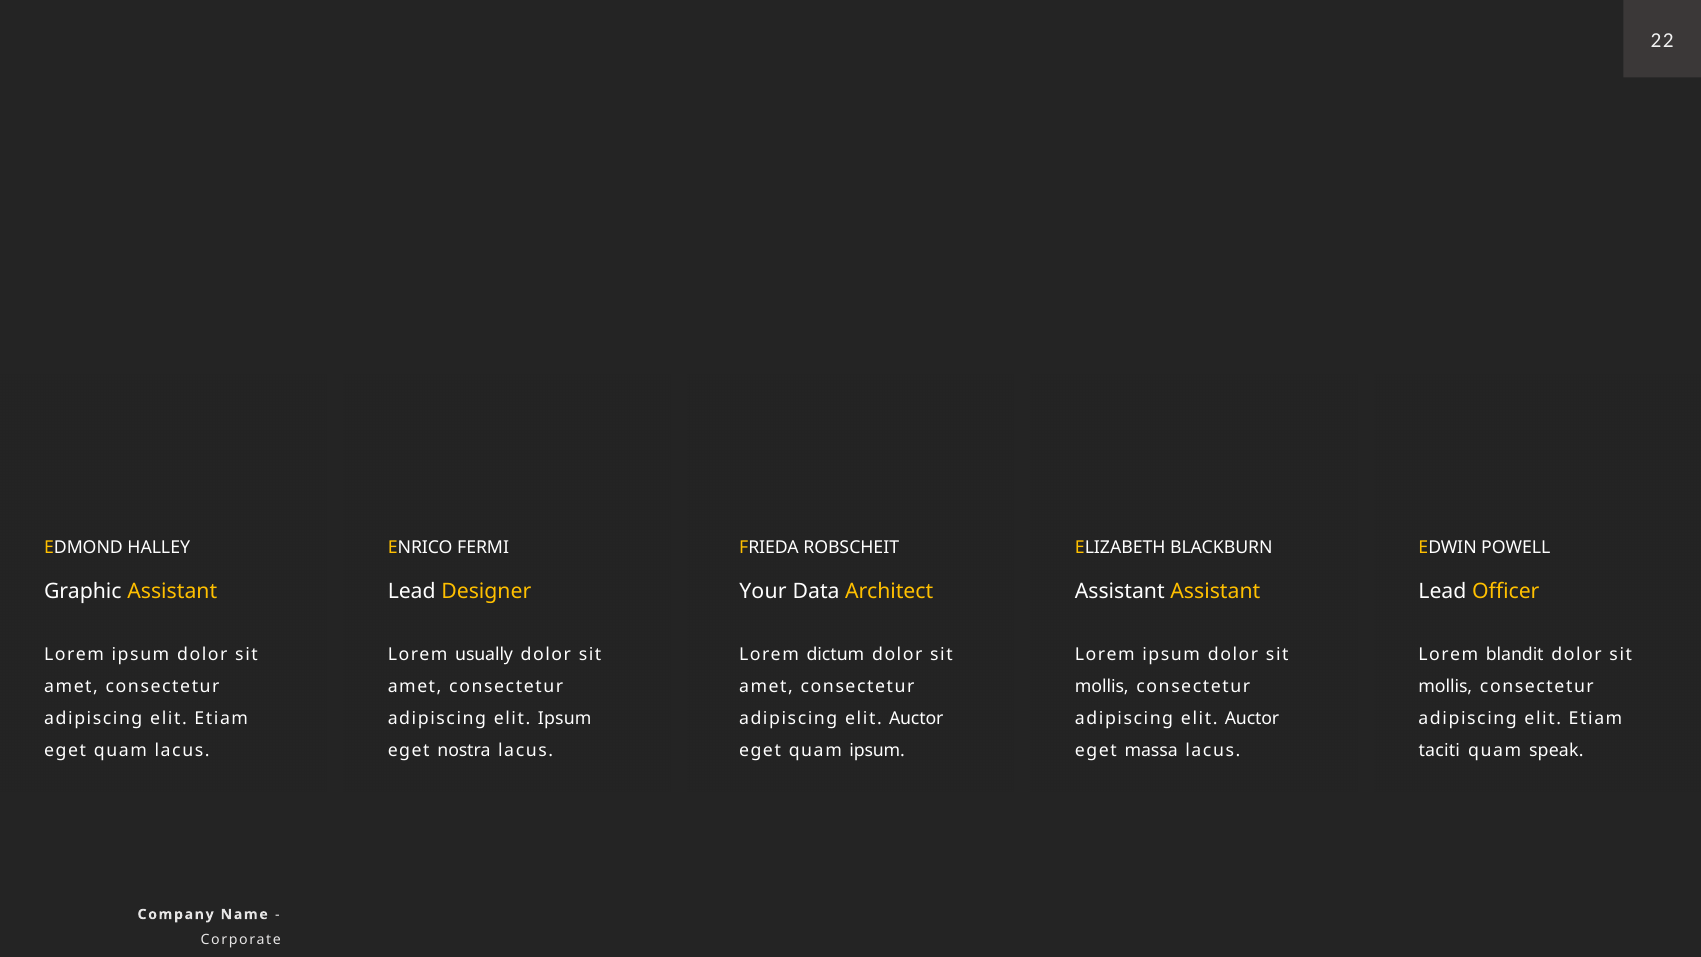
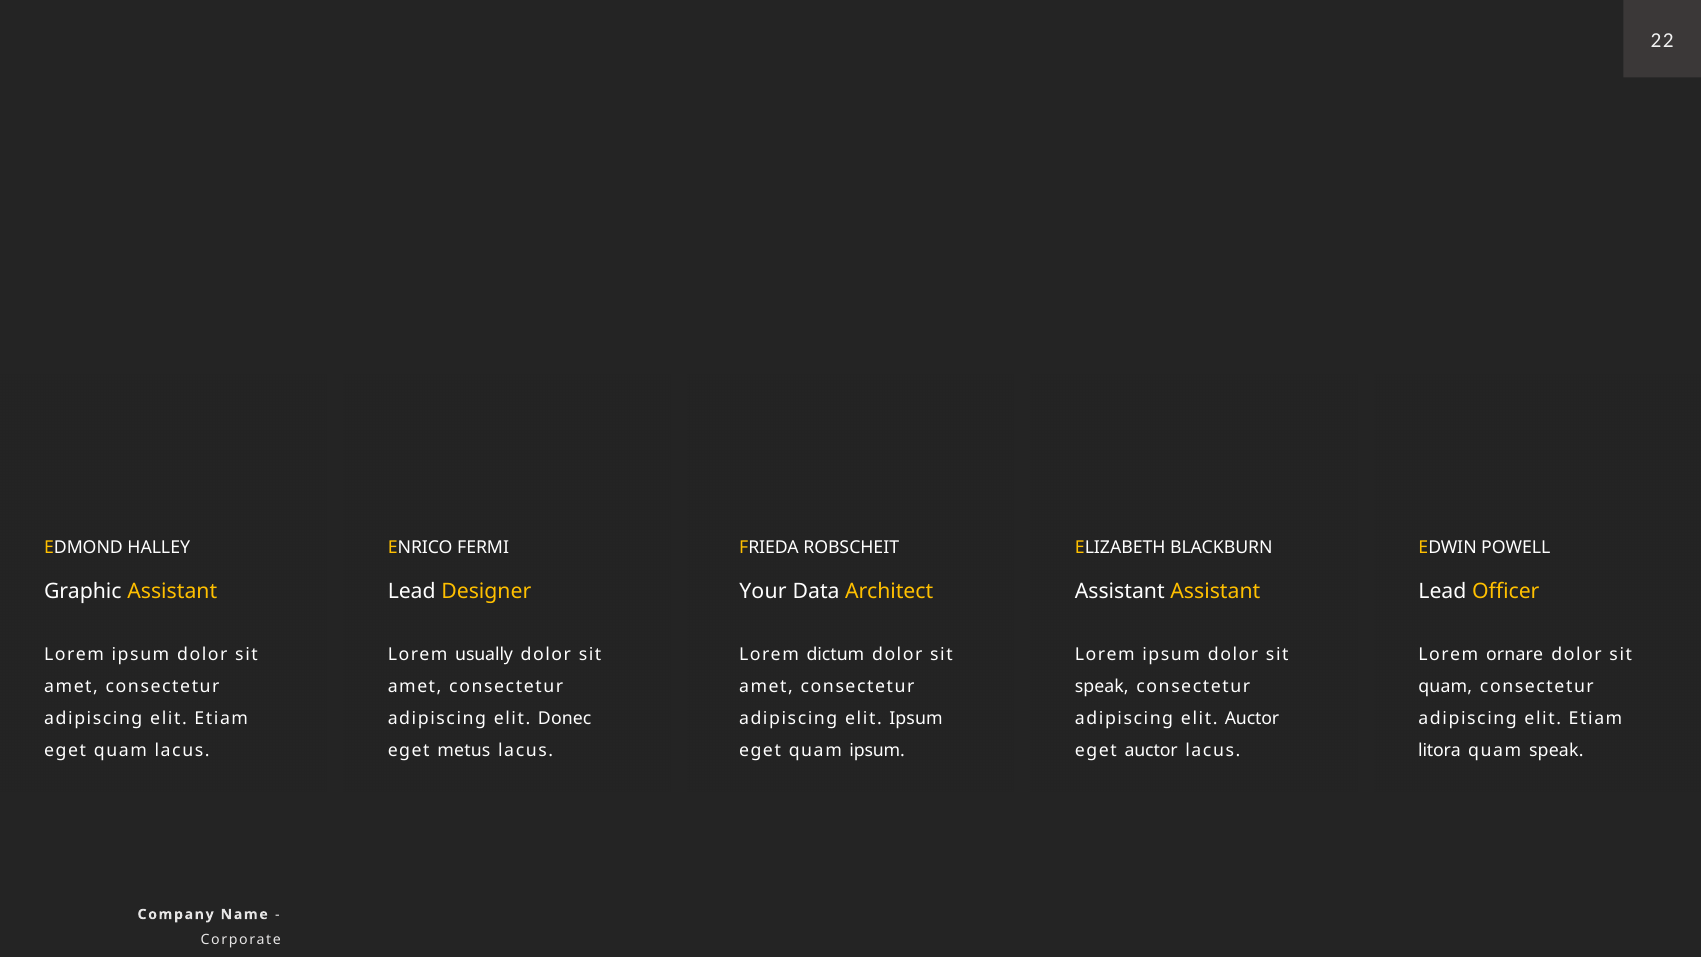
blandit: blandit -> ornare (1515, 655)
mollis: mollis -> speak (1102, 687)
mollis: mollis -> quam (1445, 687)
elit Ipsum: Ipsum -> Donec (565, 719)
Auctor: Auctor -> Ipsum (916, 719)
nostra: nostra -> metus (464, 751)
eget massa: massa -> auctor (1151, 751)
taciti: taciti -> litora (1439, 751)
